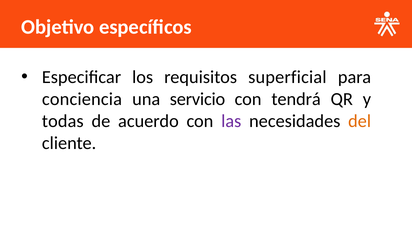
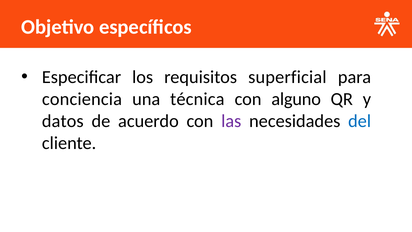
servicio: servicio -> técnica (197, 99)
tendrá: tendrá -> alguno (296, 99)
todas: todas -> datos (63, 121)
del colour: orange -> blue (360, 121)
